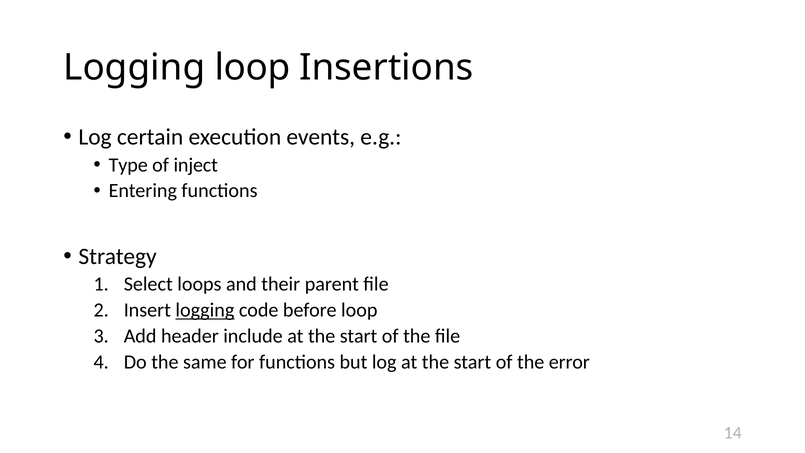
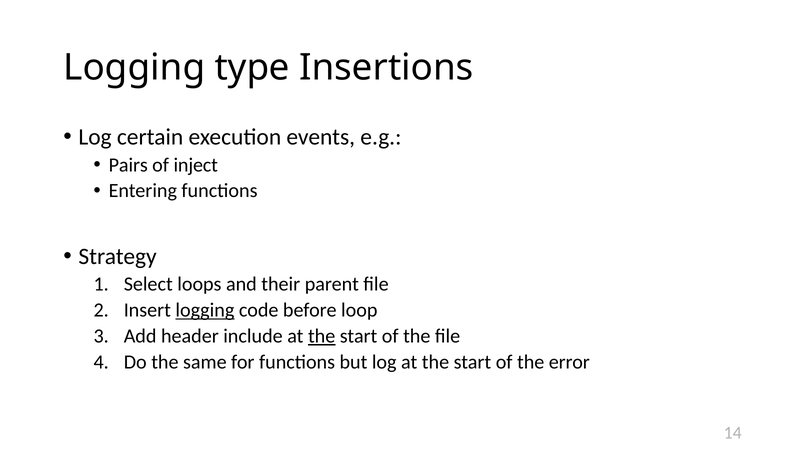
Logging loop: loop -> type (252, 68)
Type: Type -> Pairs (128, 165)
the underline: none -> present (322, 336)
